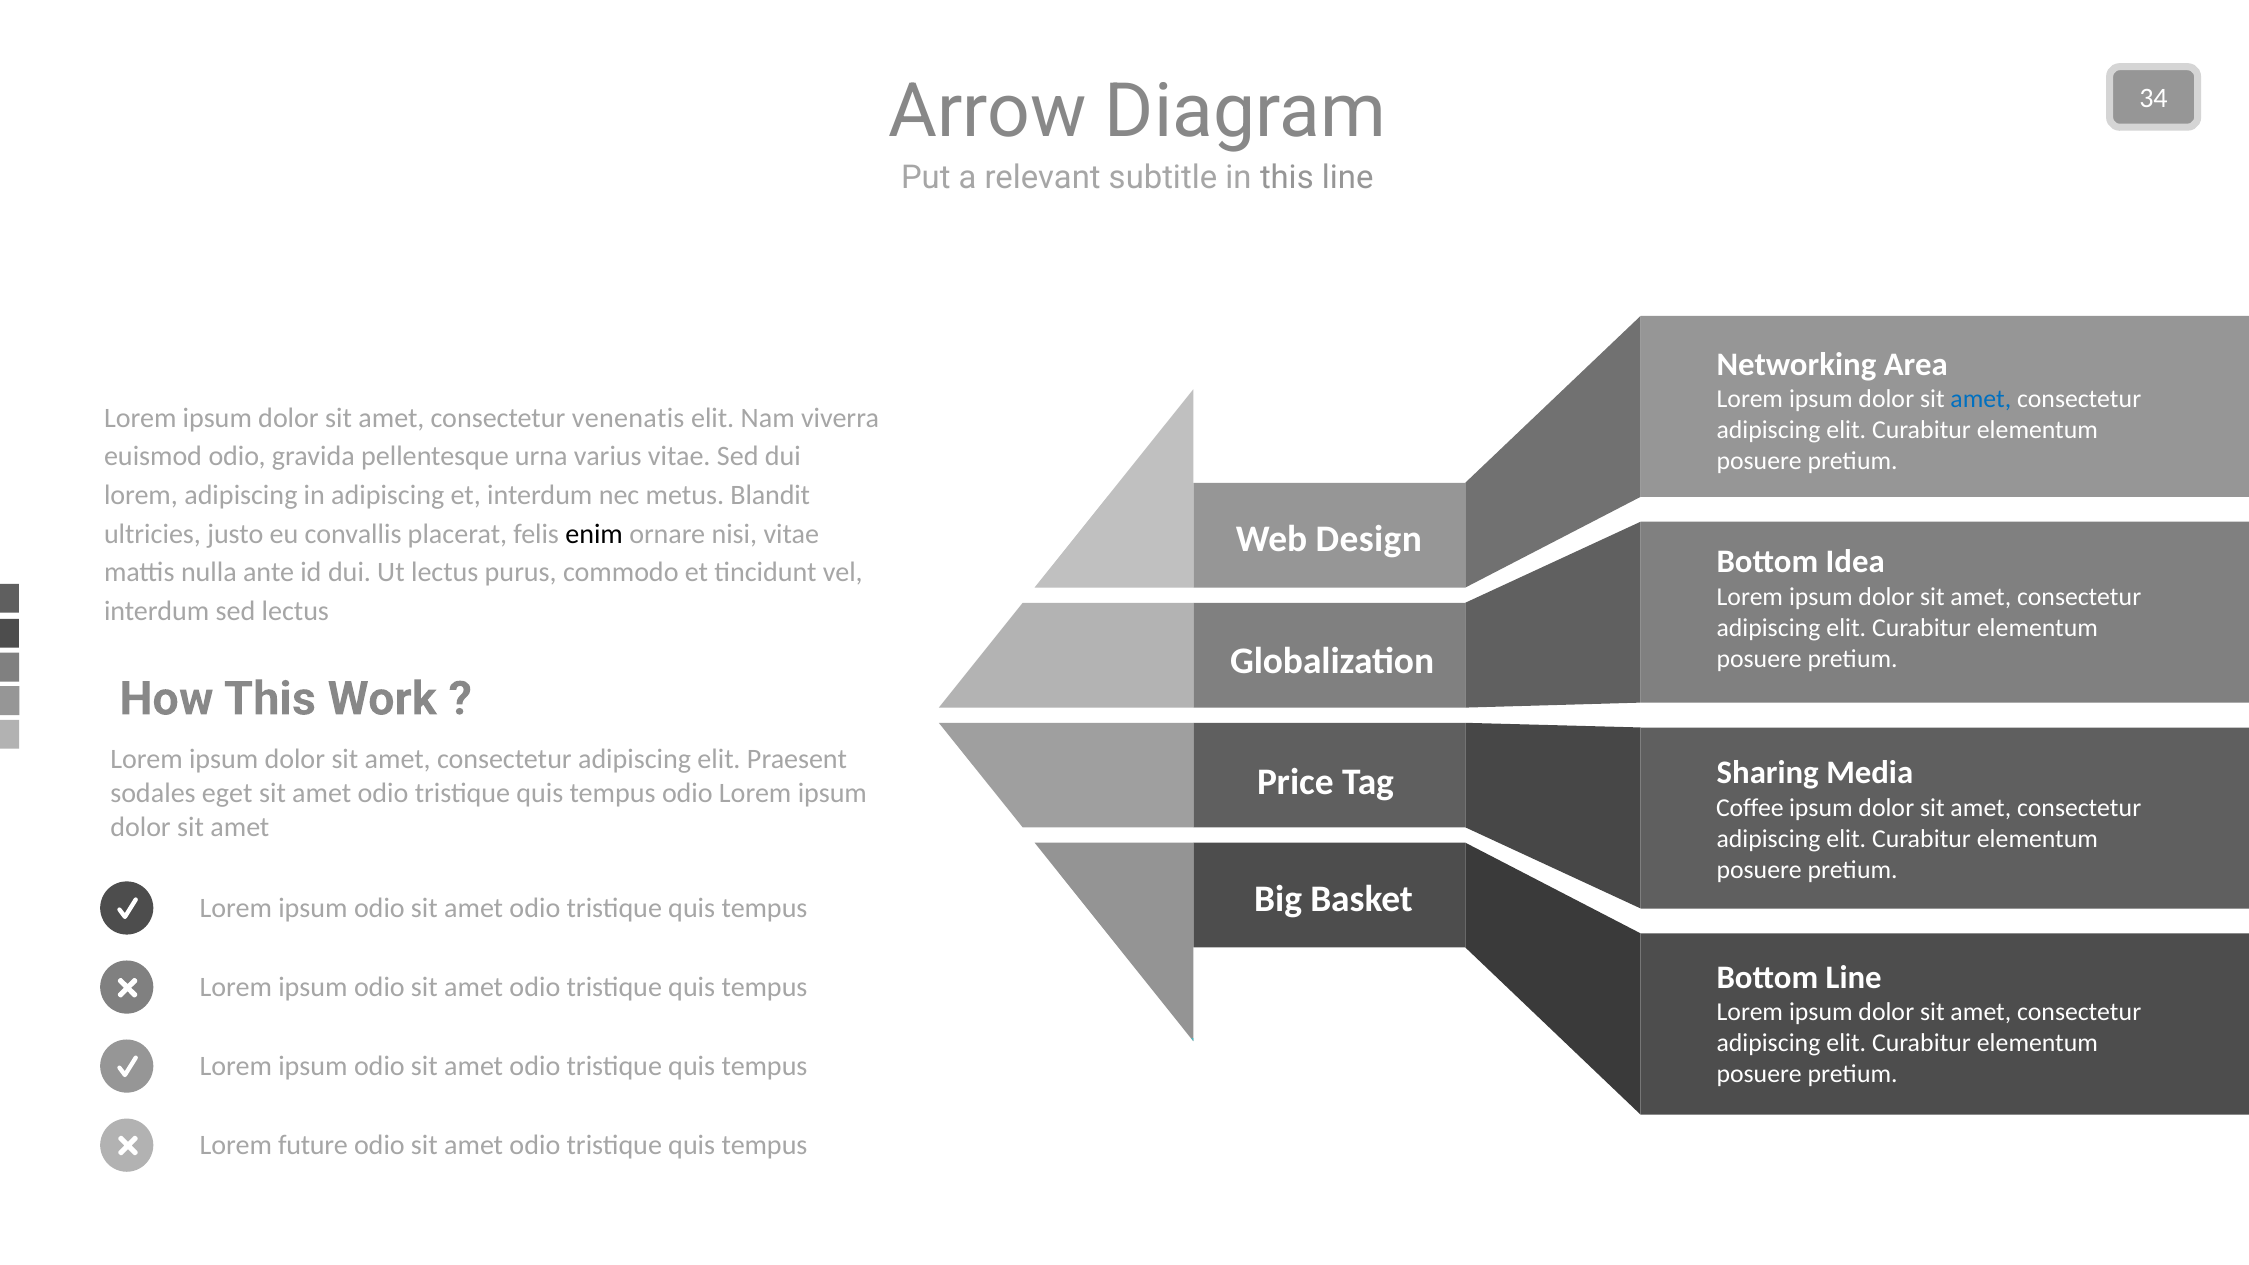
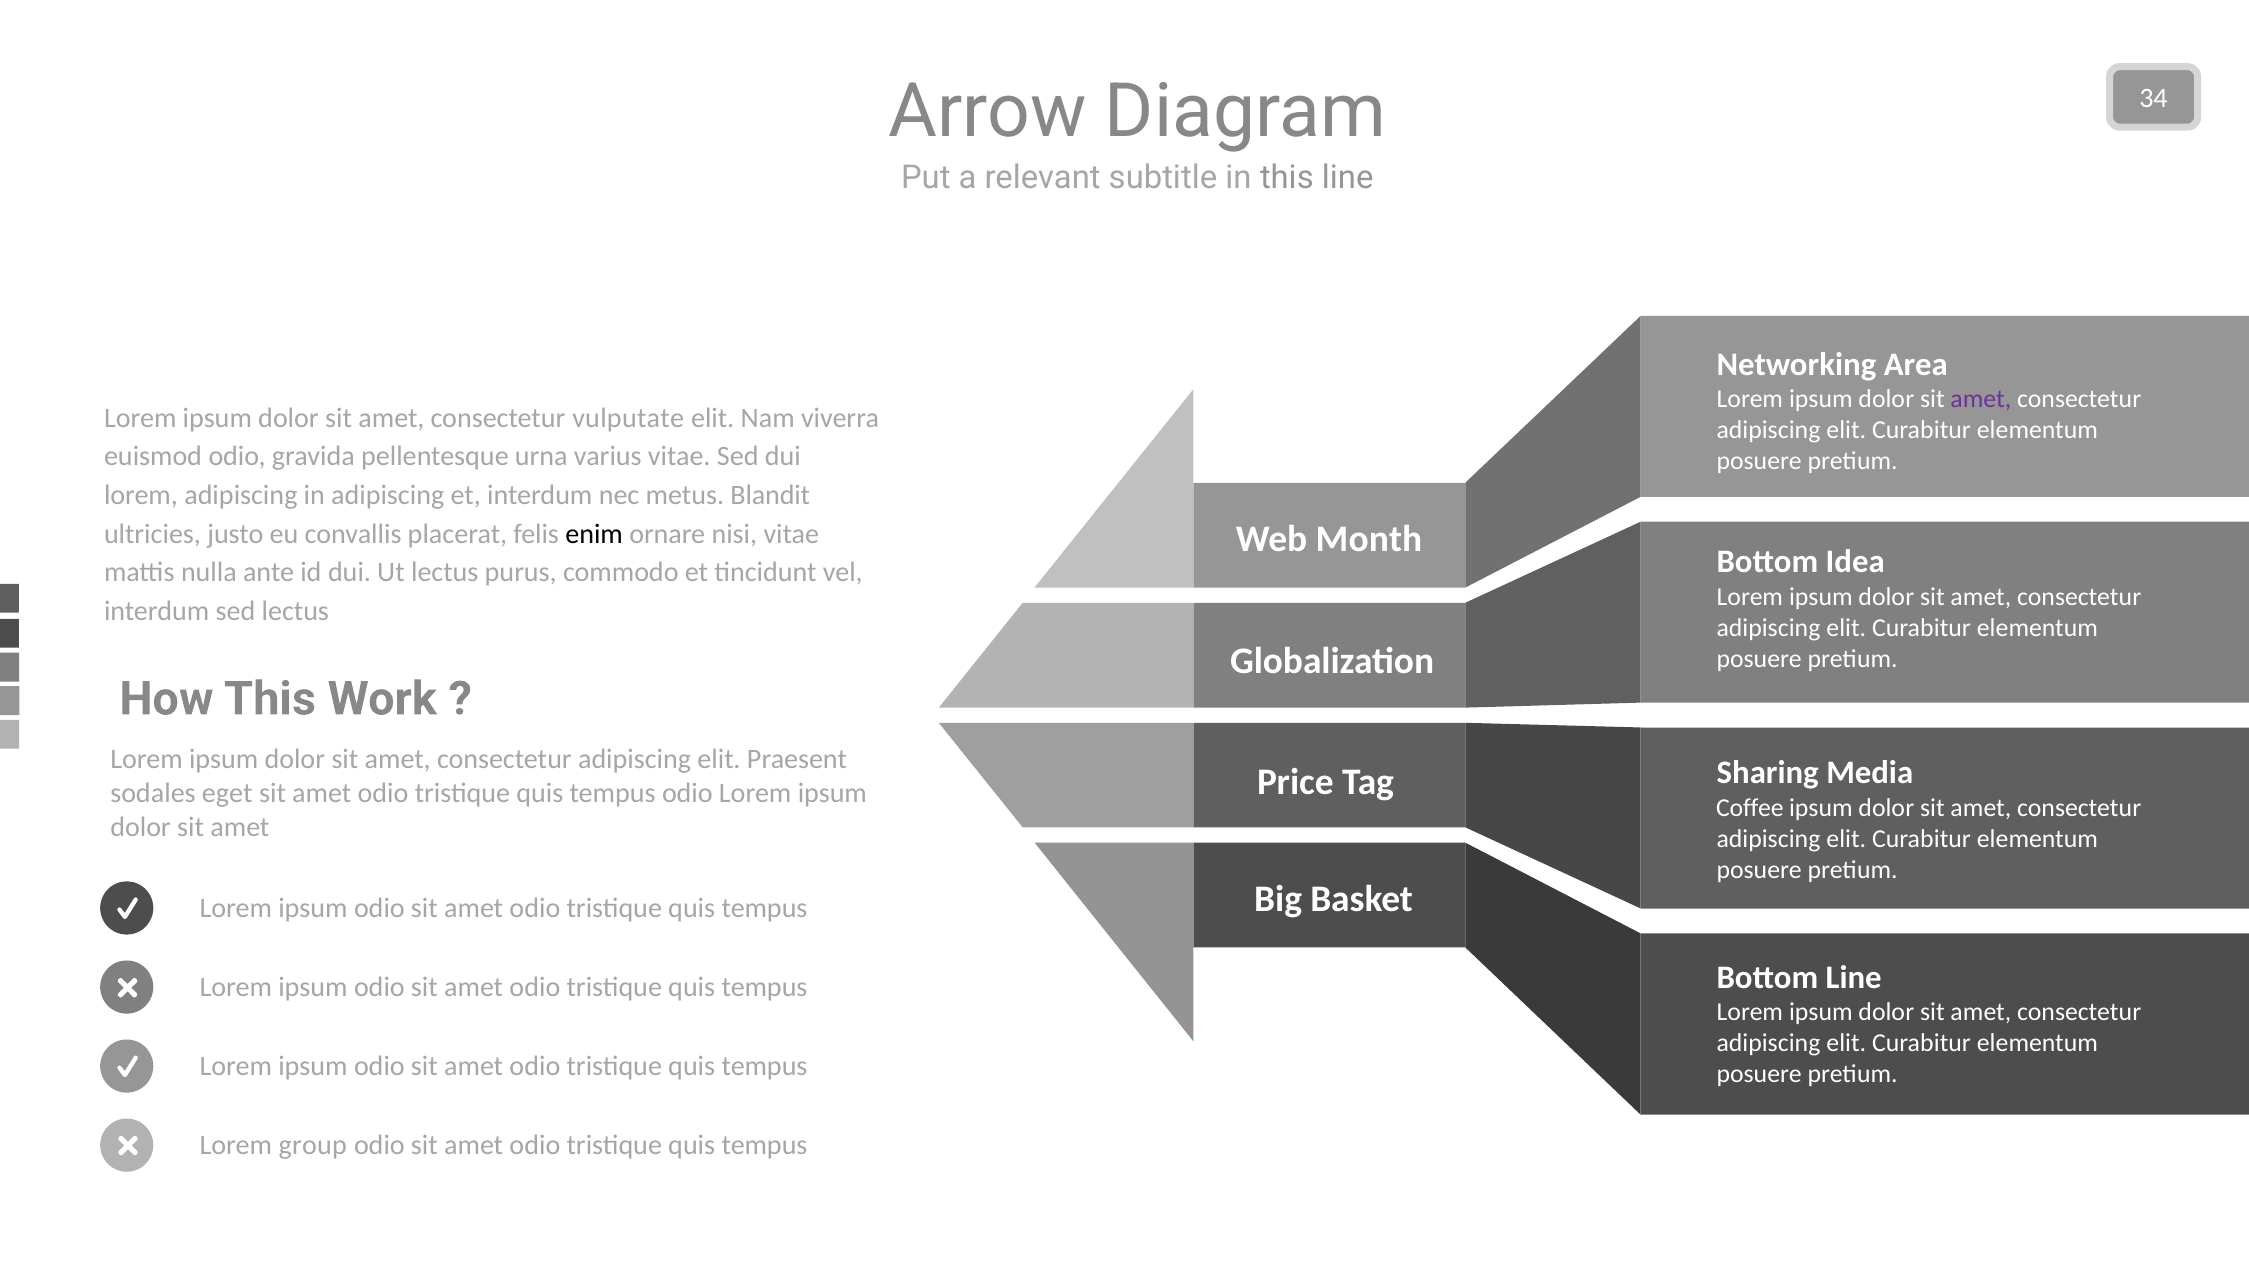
amet colour: blue -> purple (1981, 399)
venenatis: venenatis -> vulputate (628, 418)
Design: Design -> Month (1369, 539)
future: future -> group (313, 1146)
